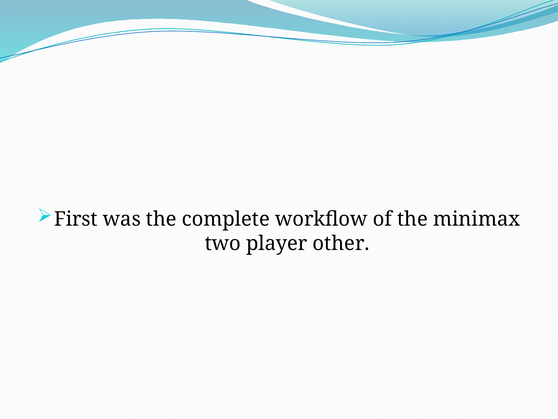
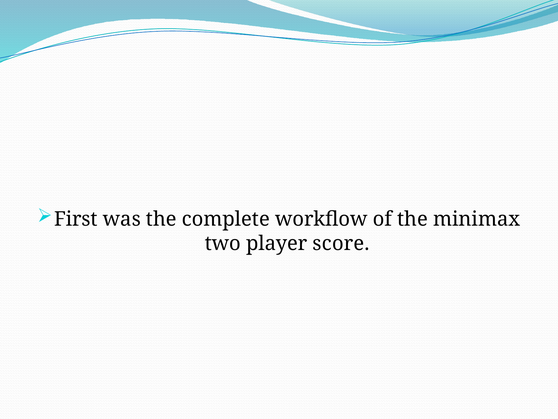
other: other -> score (341, 243)
